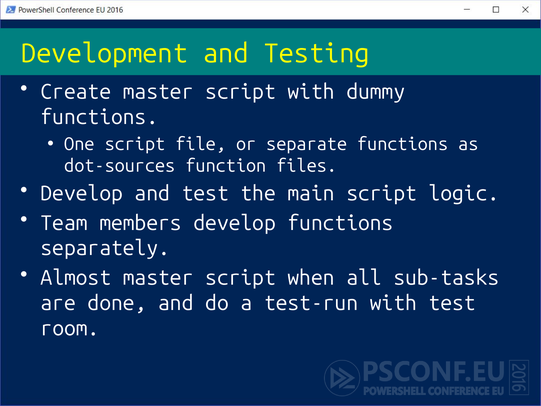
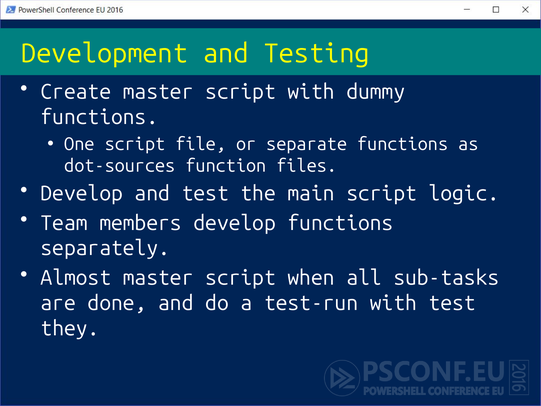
room: room -> they (70, 328)
